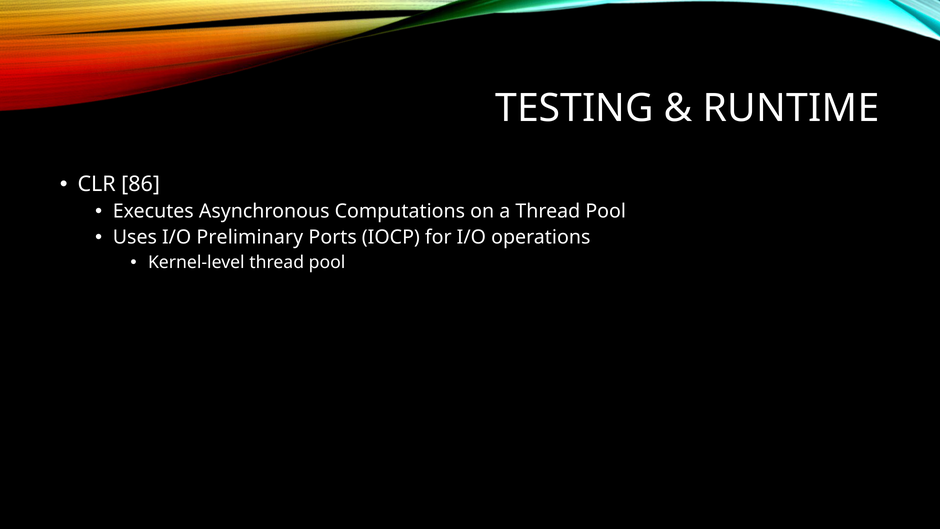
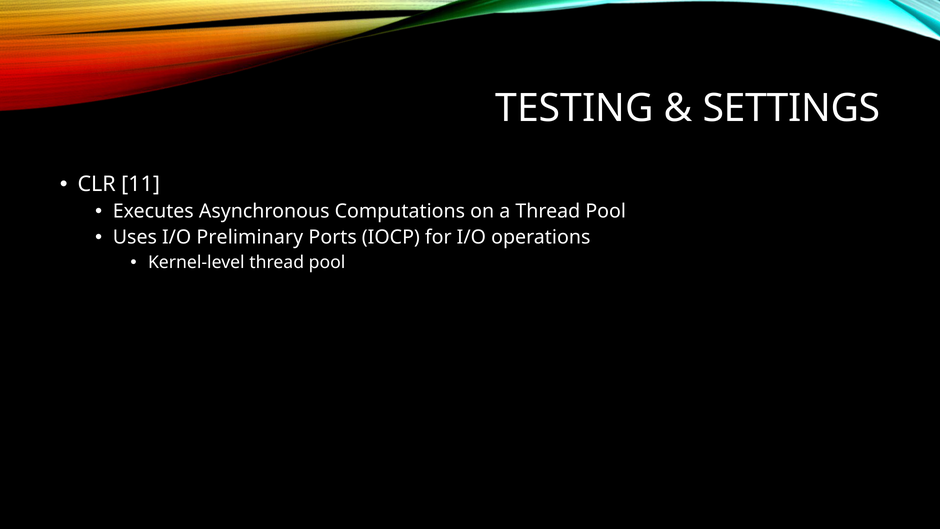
RUNTIME: RUNTIME -> SETTINGS (791, 109)
86: 86 -> 11 (141, 184)
